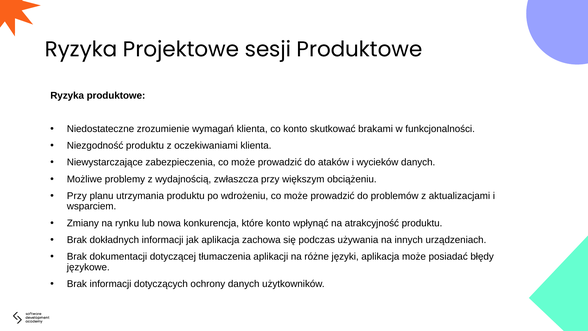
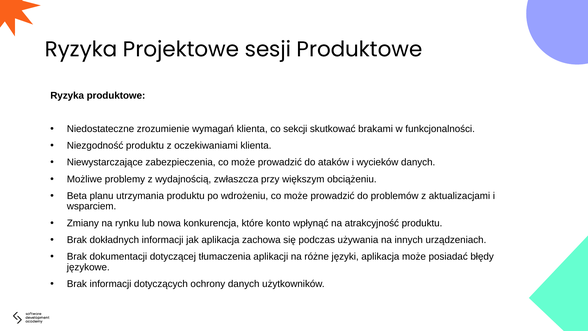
co konto: konto -> sekcji (295, 129)
Przy: Przy -> Beta (77, 196)
